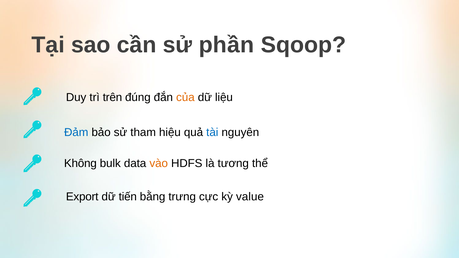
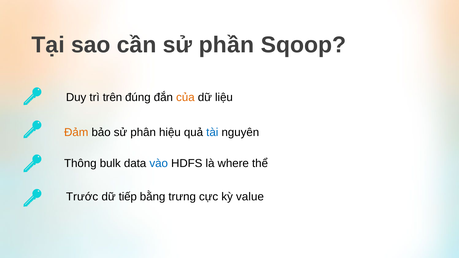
Đảm colour: blue -> orange (76, 133)
tham: tham -> phân (143, 133)
Không: Không -> Thông (80, 164)
vào colour: orange -> blue (159, 164)
tương: tương -> where (233, 164)
Export: Export -> Trước (82, 197)
tiến: tiến -> tiếp (128, 197)
